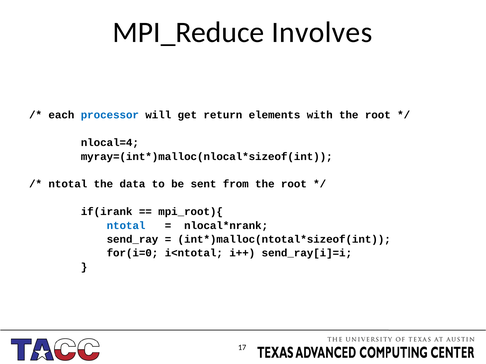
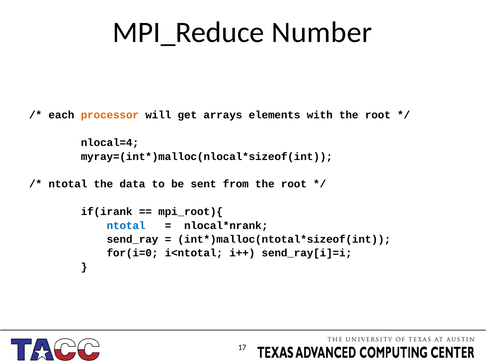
Involves: Involves -> Number (322, 32)
processor colour: blue -> orange (110, 115)
return: return -> arrays (223, 115)
